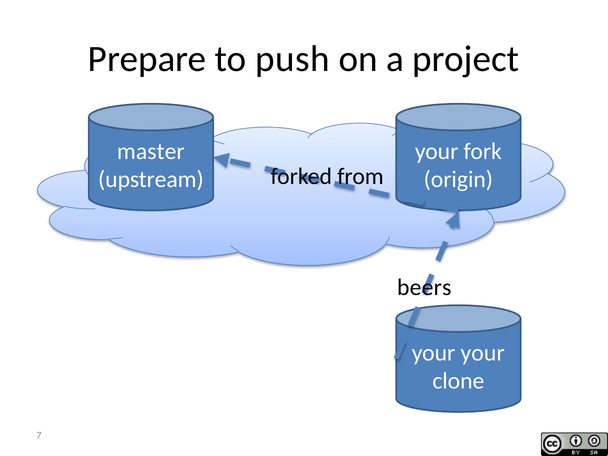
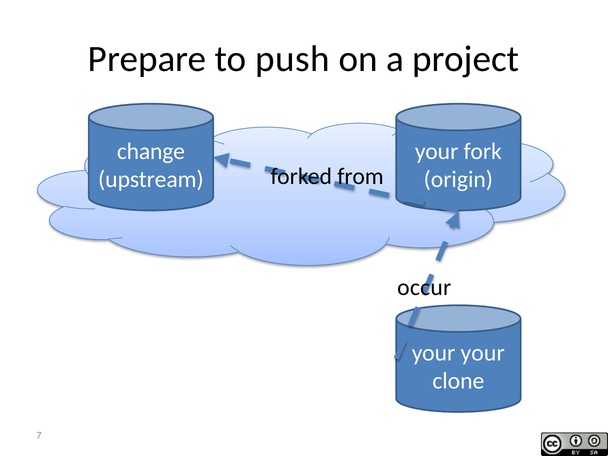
master: master -> change (151, 151)
beers: beers -> occur (424, 288)
